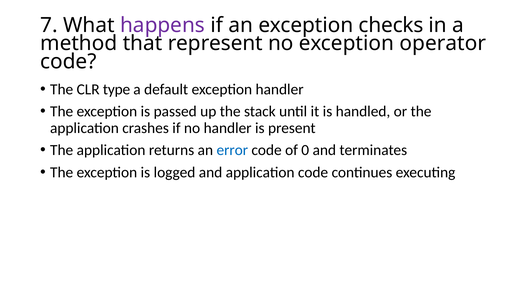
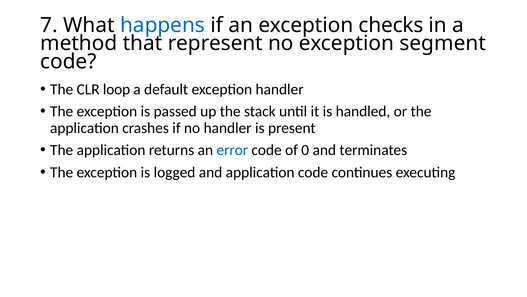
happens colour: purple -> blue (163, 25)
operator: operator -> segment (443, 43)
type: type -> loop (117, 89)
